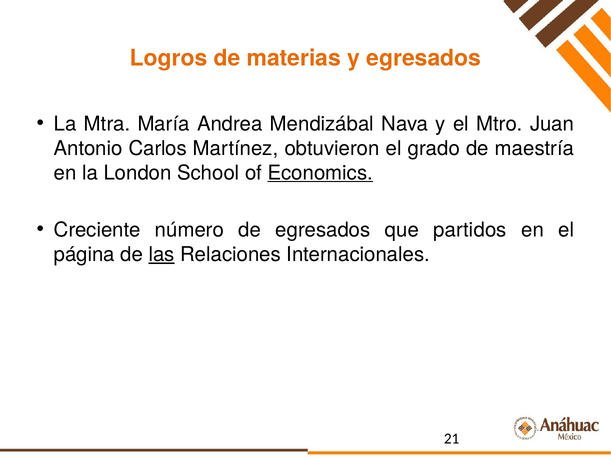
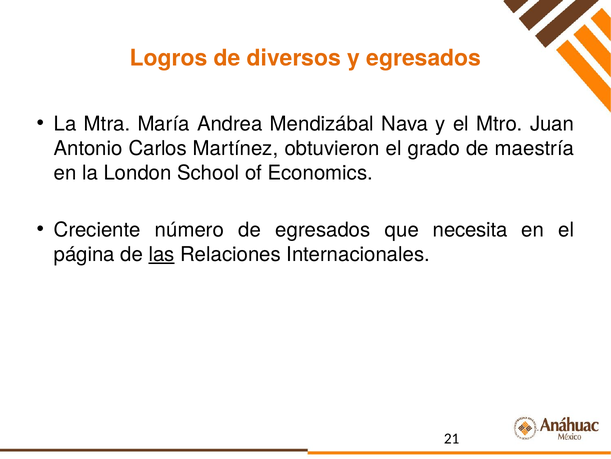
materias: materias -> diversos (294, 58)
Economics underline: present -> none (320, 173)
partidos: partidos -> necesita (470, 230)
